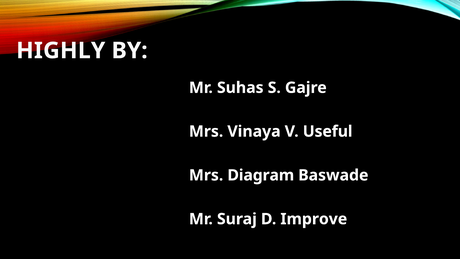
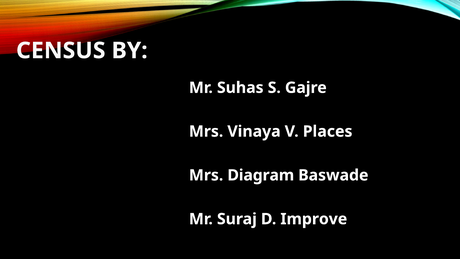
HIGHLY: HIGHLY -> CENSUS (61, 51)
Useful: Useful -> Places (328, 131)
